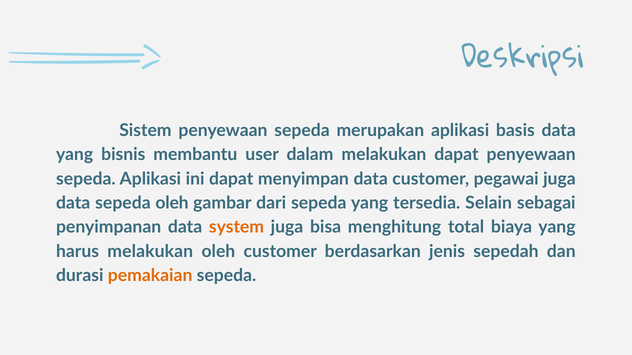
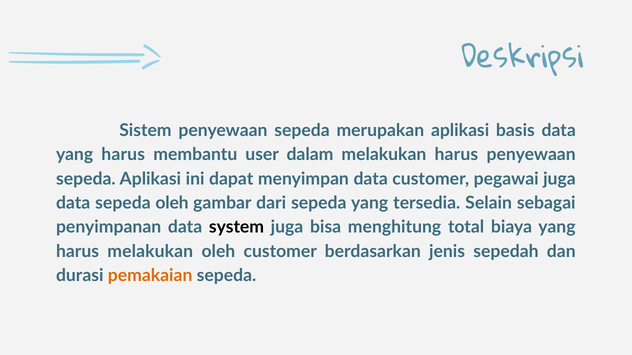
bisnis: bisnis -> harus (123, 155)
melakukan dapat: dapat -> harus (456, 155)
system colour: orange -> black (237, 227)
